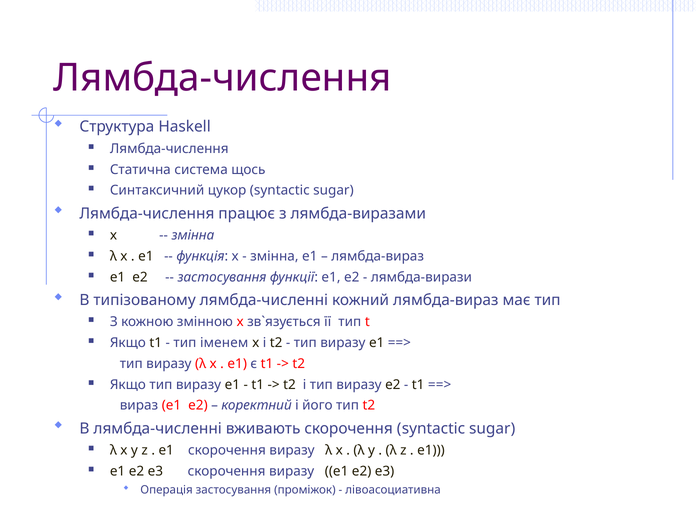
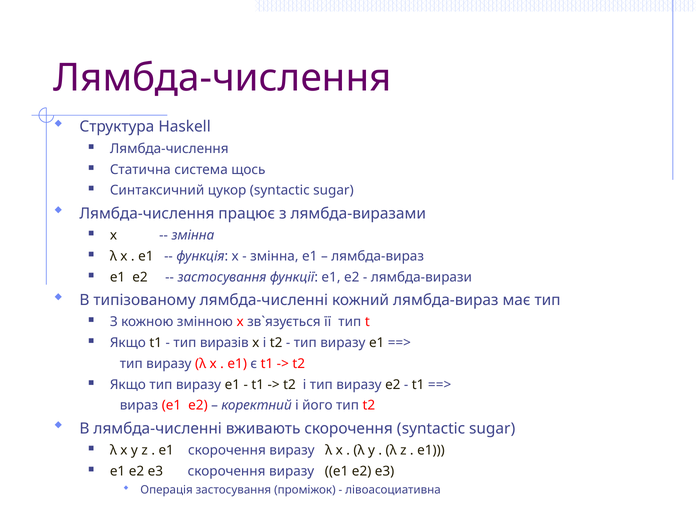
іменем: іменем -> виразів (224, 343)
